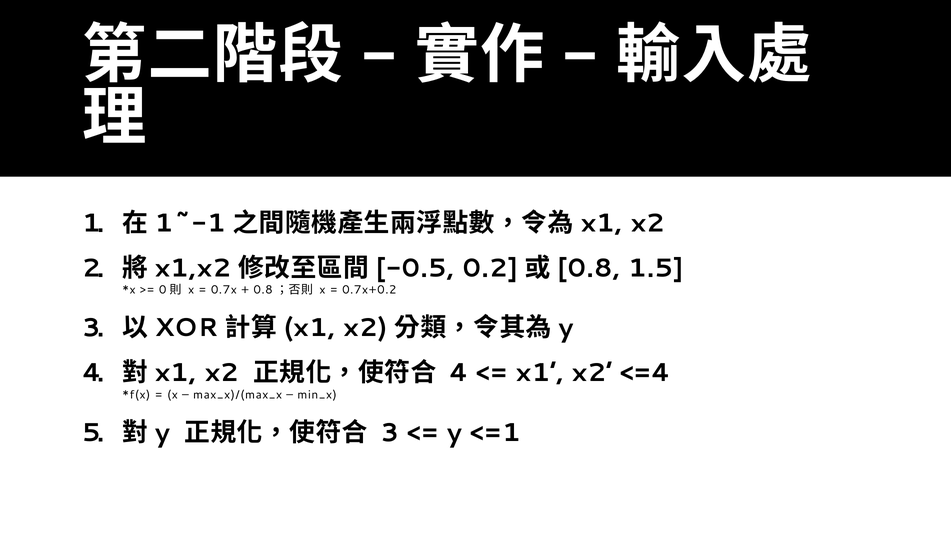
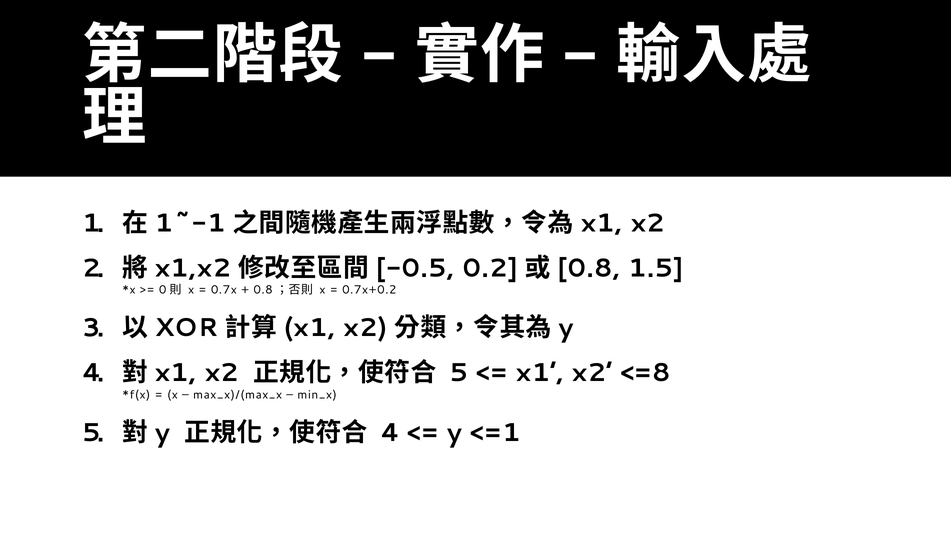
4: 4 -> 5 (459, 373)
<=4: <=4 -> <=8 (646, 373)
3: 3 -> 4 (390, 432)
